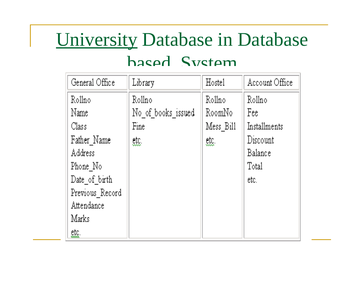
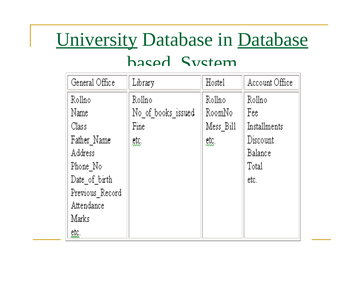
Database underline: none -> present (273, 40)
